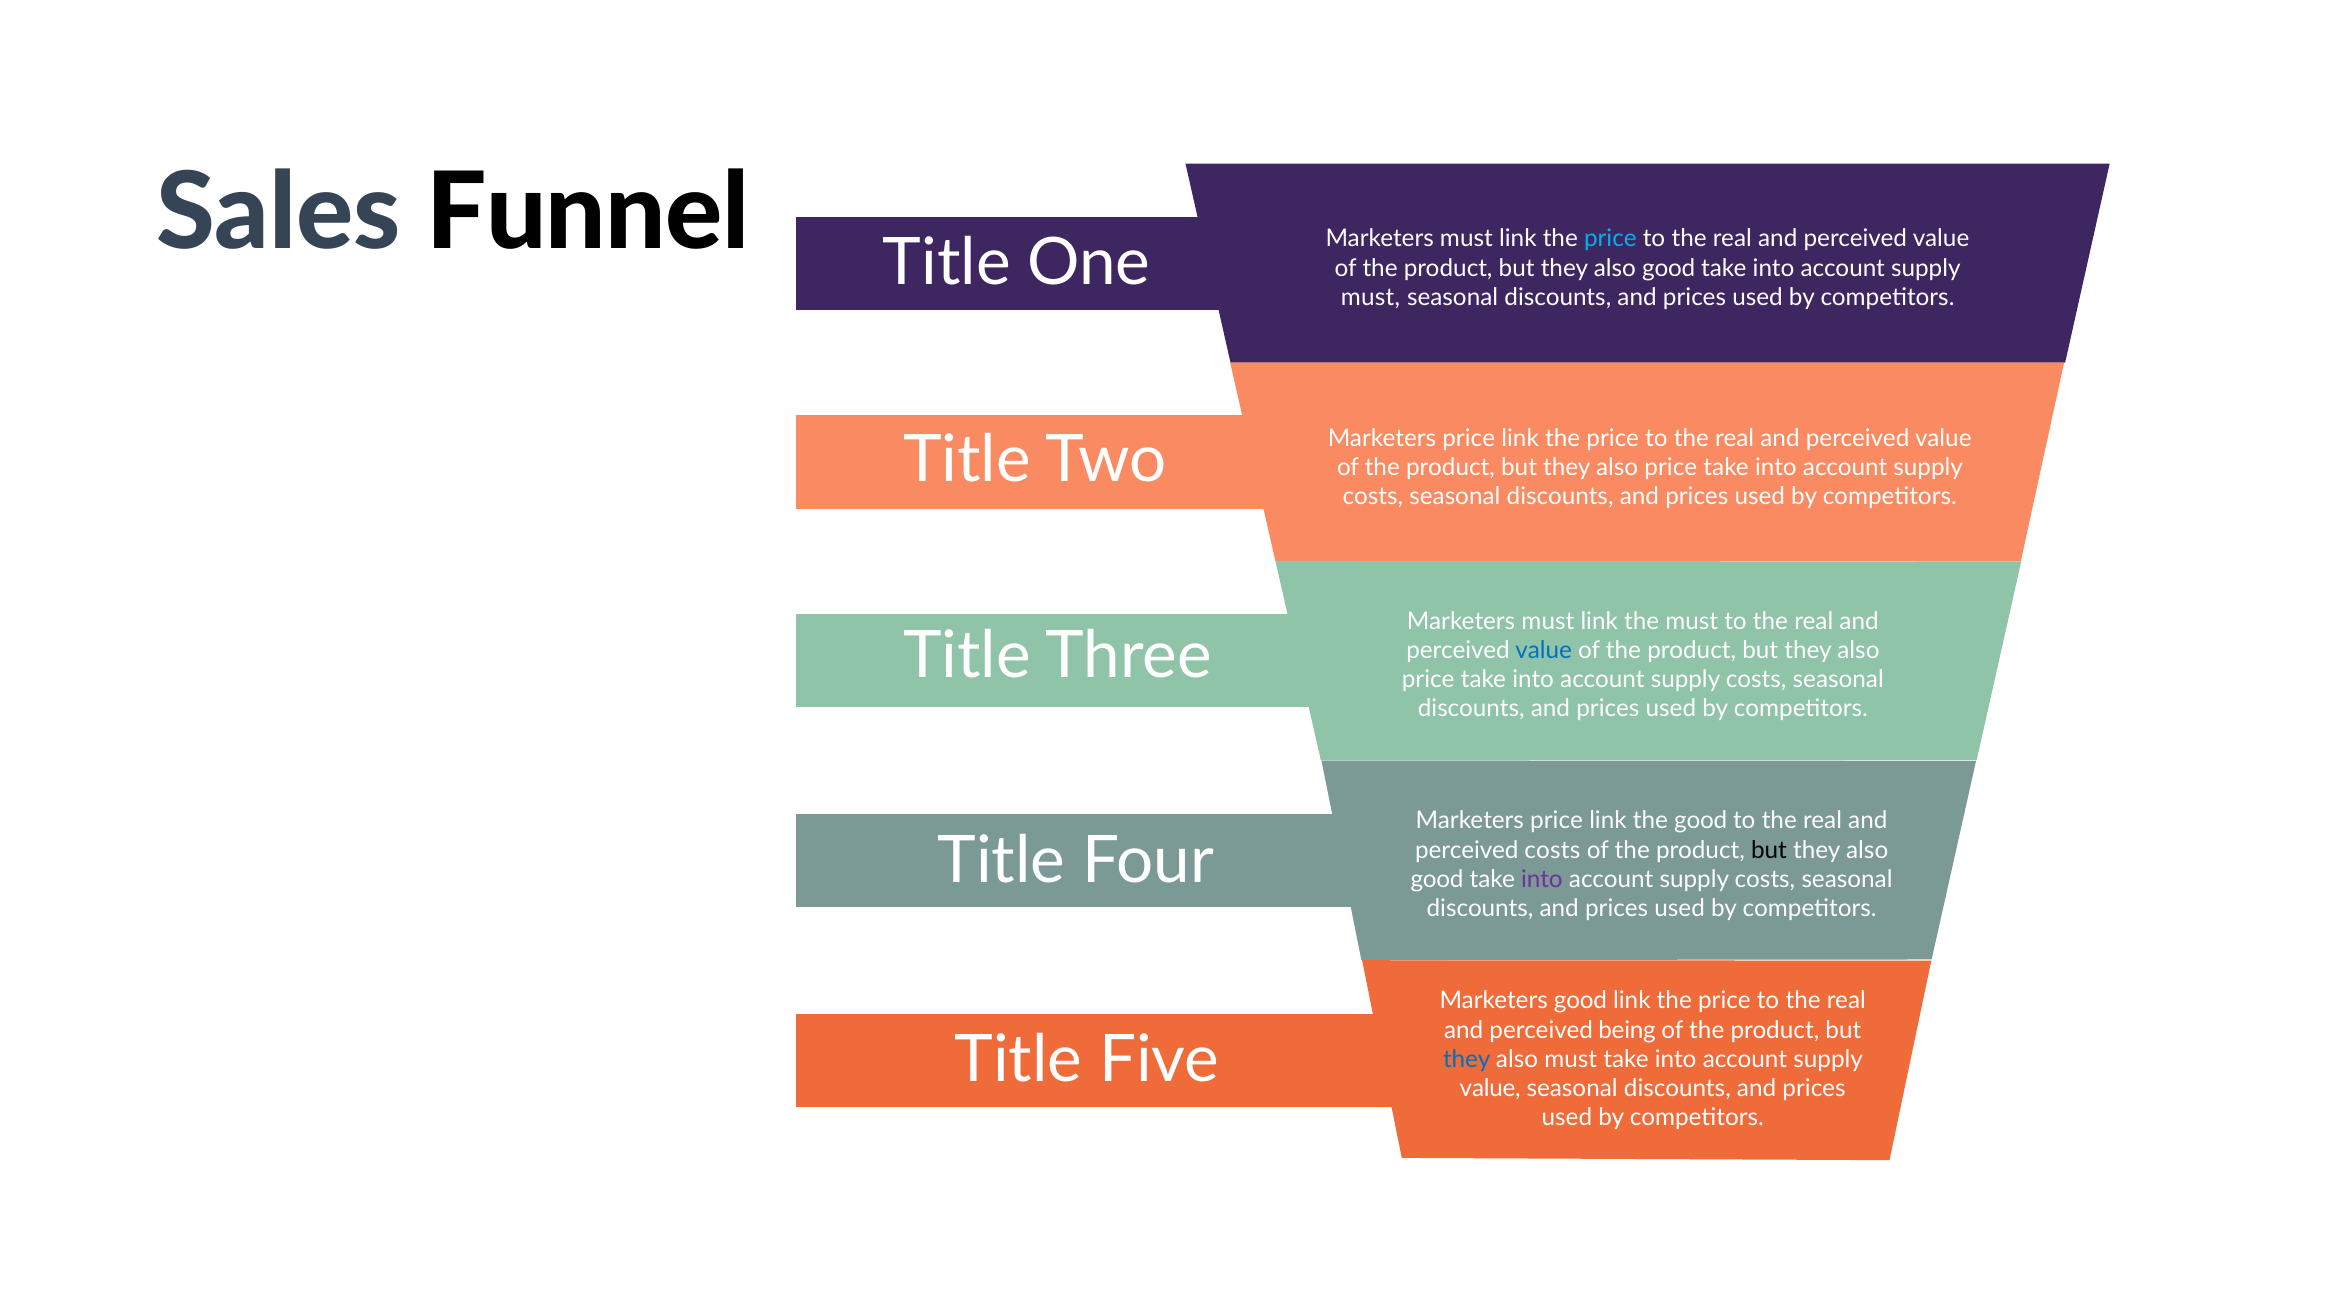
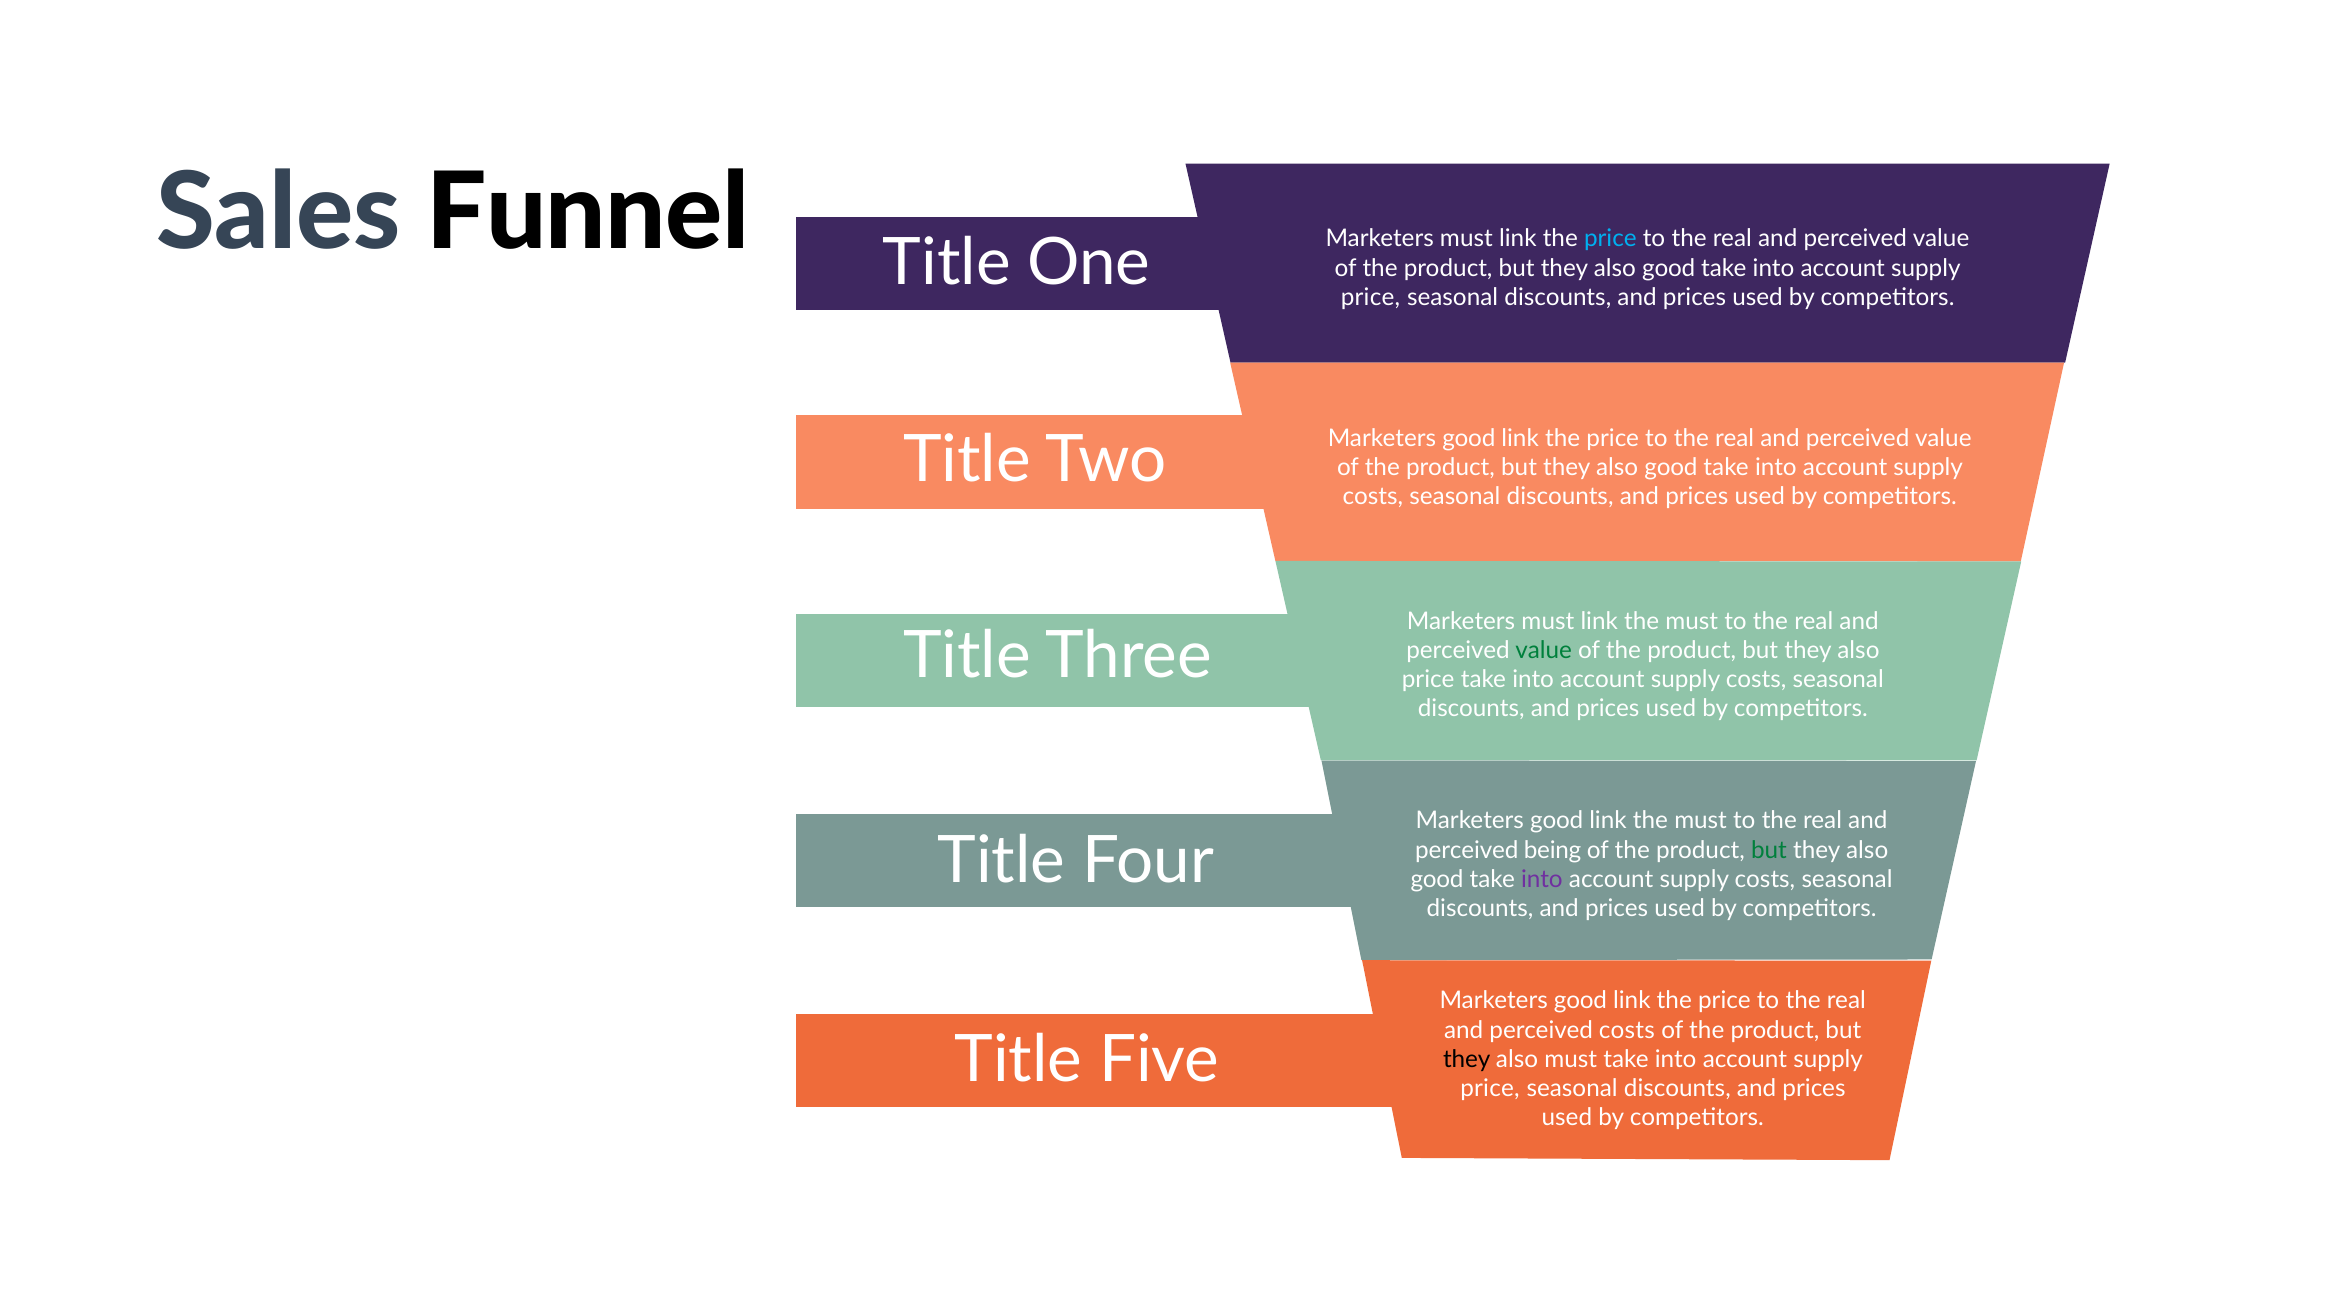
must: must -> price (1371, 297)
price: price -> good (1469, 438)
price: price -> good (1671, 467)
value colour: blue -> green (1544, 650)
price: price -> good (1557, 821)
good: good -> must (1701, 821)
perceived costs: costs -> being (1553, 850)
but colour: black -> green (1769, 850)
perceived being: being -> costs (1627, 1030)
they colour: blue -> black (1467, 1059)
value: value -> price (1490, 1088)
